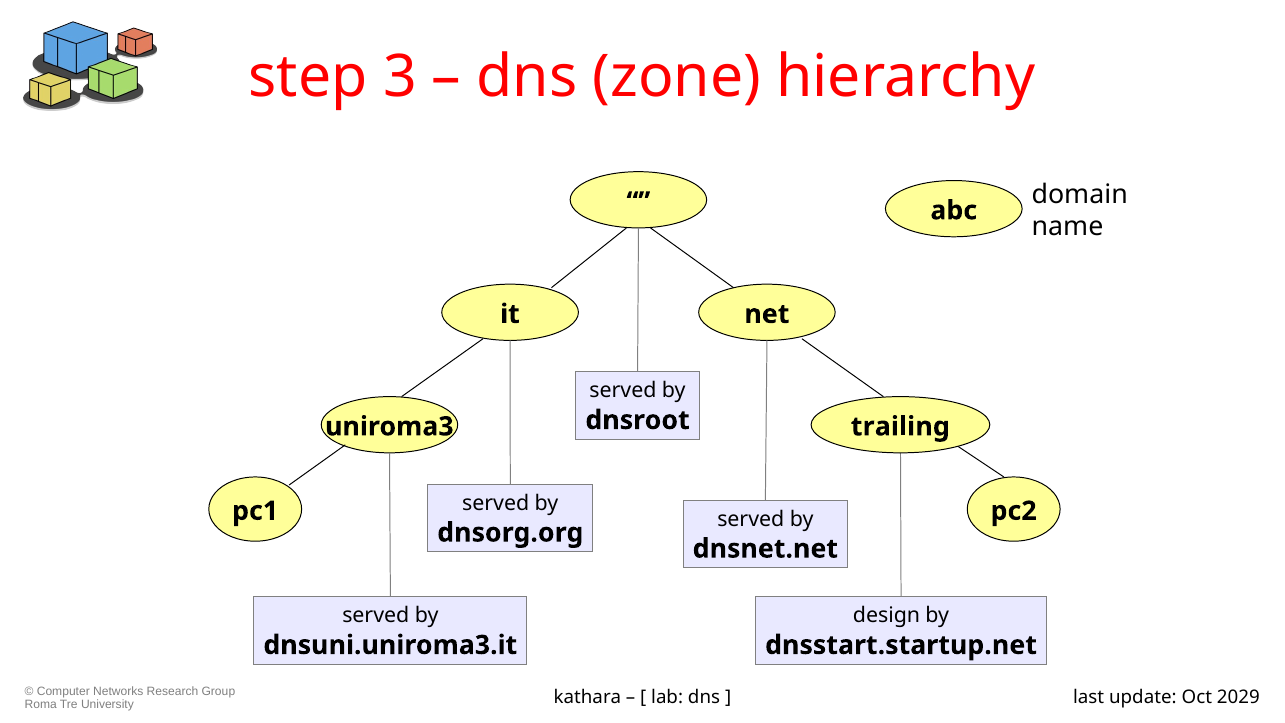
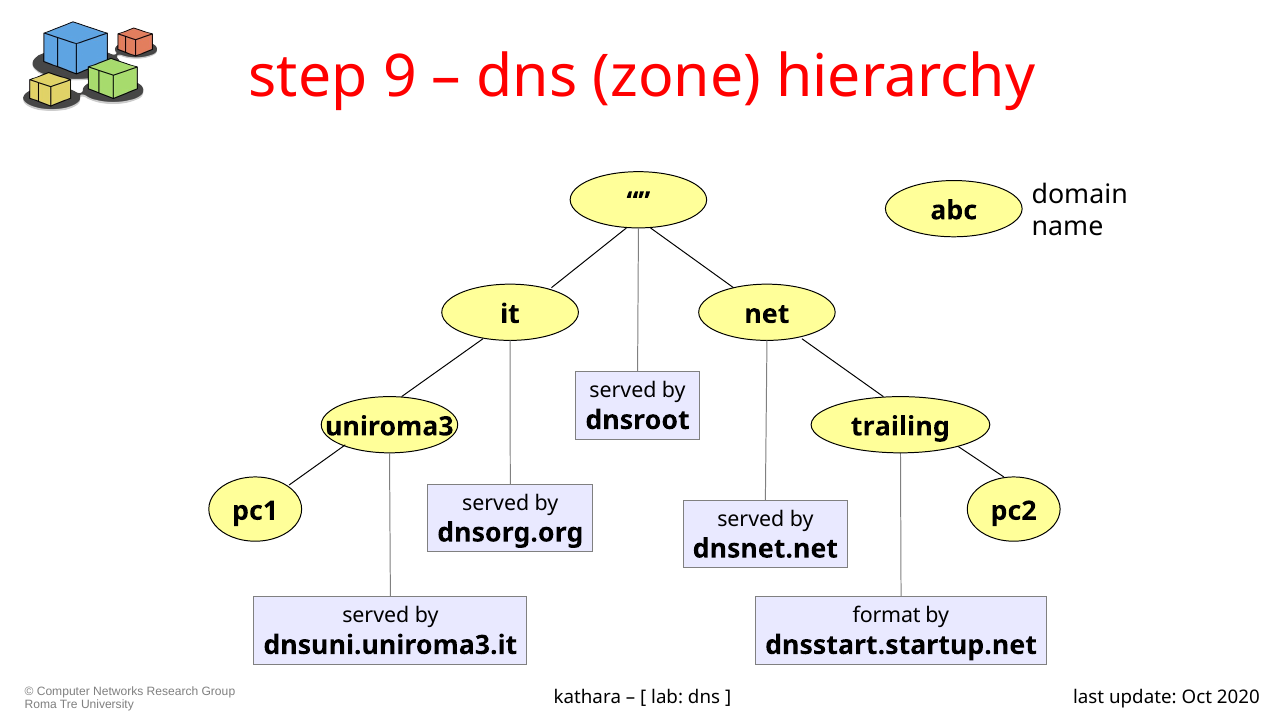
3: 3 -> 9 (400, 77)
design: design -> format (887, 616)
2029: 2029 -> 2020 (1238, 698)
